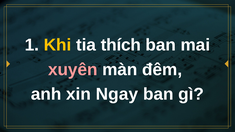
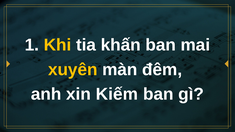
thích: thích -> khấn (121, 45)
xuyên colour: pink -> yellow (73, 70)
Ngay: Ngay -> Kiếm (117, 94)
